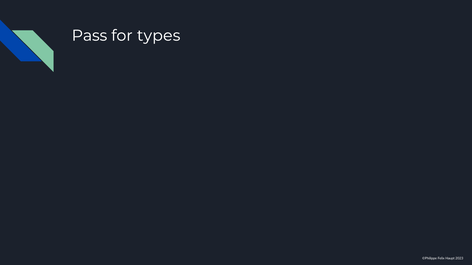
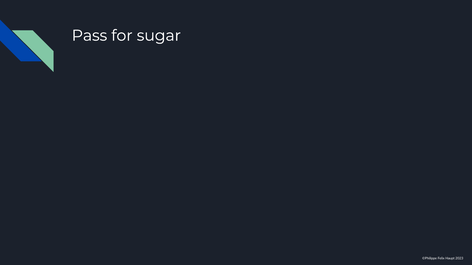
types: types -> sugar (159, 36)
